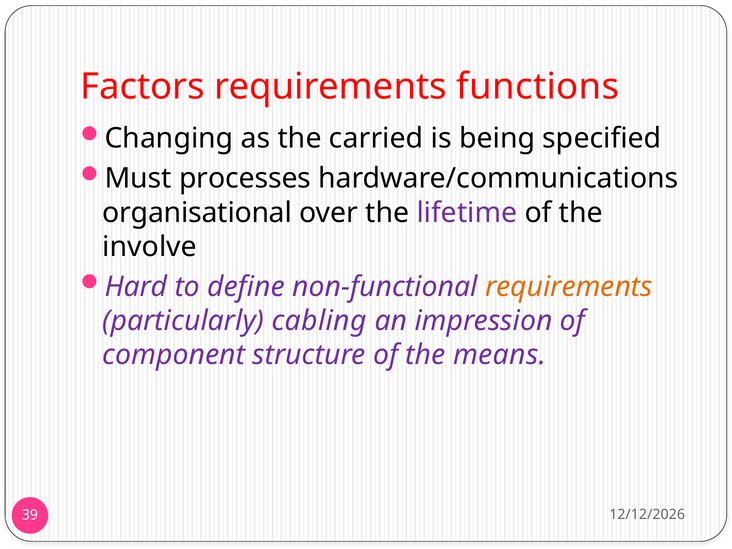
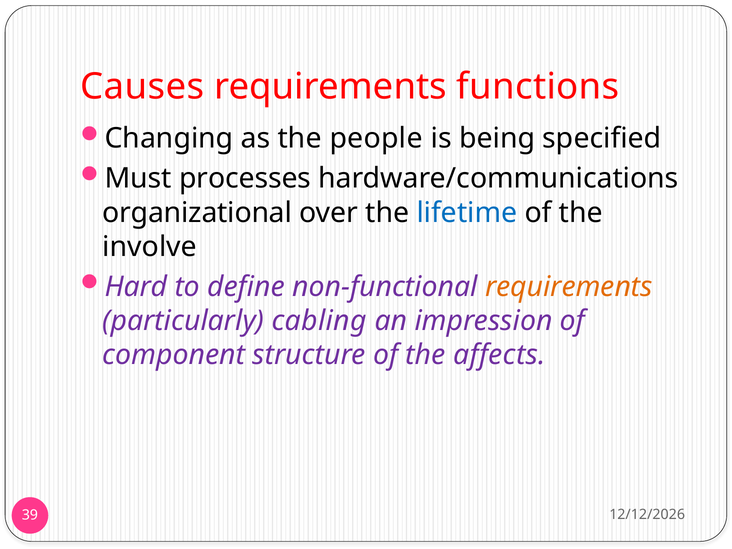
Factors: Factors -> Causes (142, 87)
carried: carried -> people (376, 139)
organisational: organisational -> organizational (197, 213)
lifetime colour: purple -> blue (467, 213)
means: means -> affects (500, 355)
